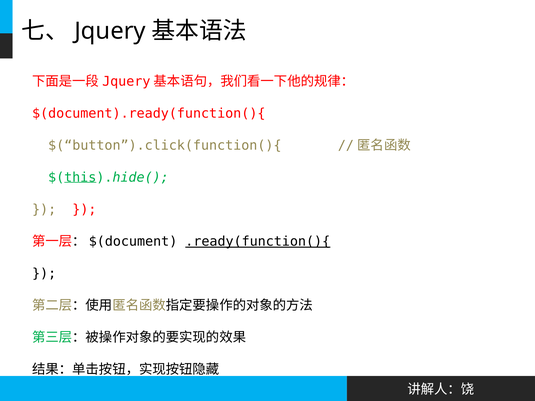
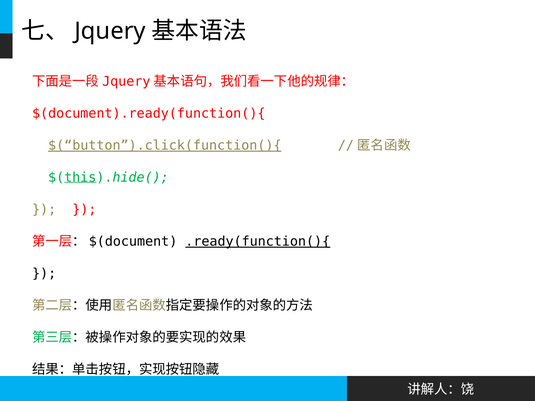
$(“button”).click(function(){ underline: none -> present (165, 145)
